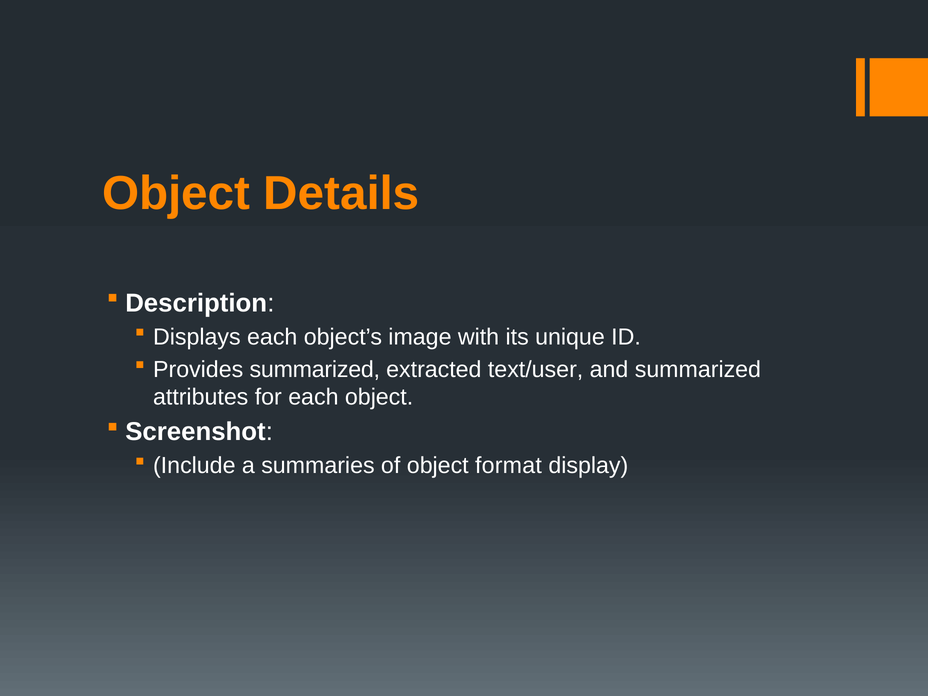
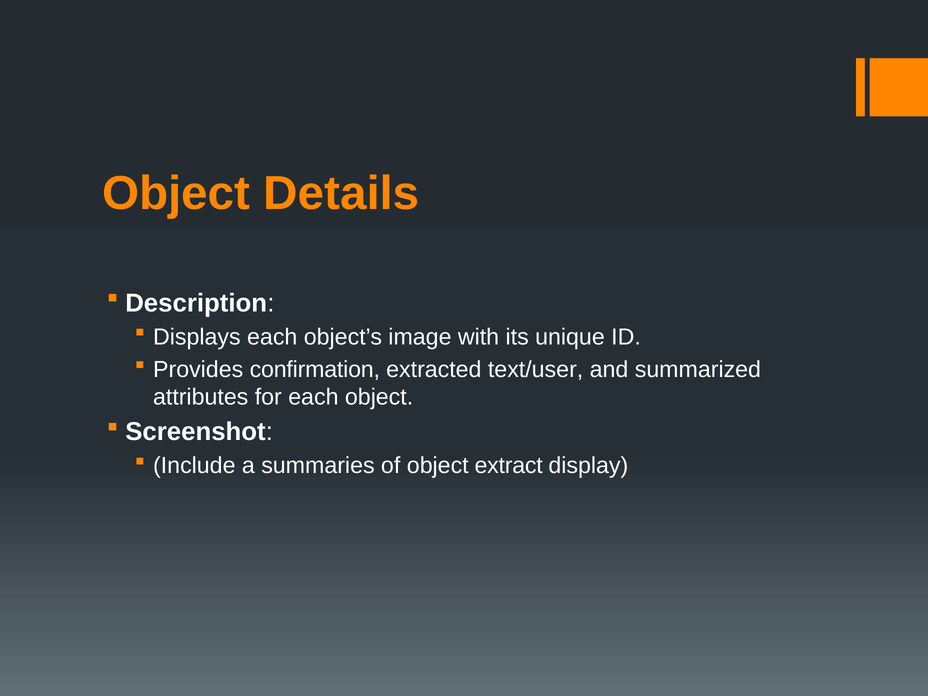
Provides summarized: summarized -> confirmation (315, 369)
format: format -> extract (509, 466)
